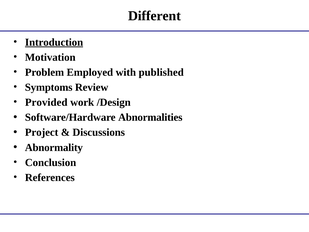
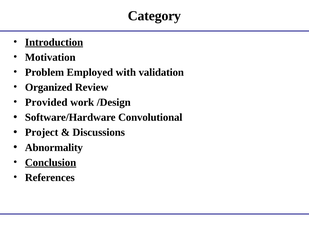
Different: Different -> Category (155, 16)
published: published -> validation (161, 72)
Symptoms: Symptoms -> Organized (49, 87)
Abnormalities: Abnormalities -> Convolutional (150, 117)
Conclusion underline: none -> present (51, 162)
